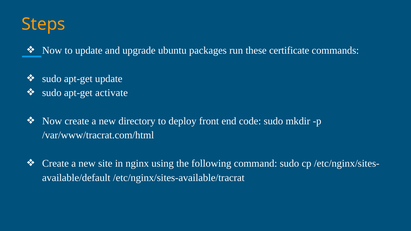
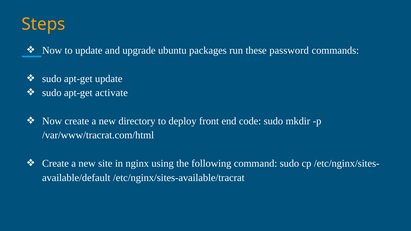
certificate: certificate -> password (289, 50)
